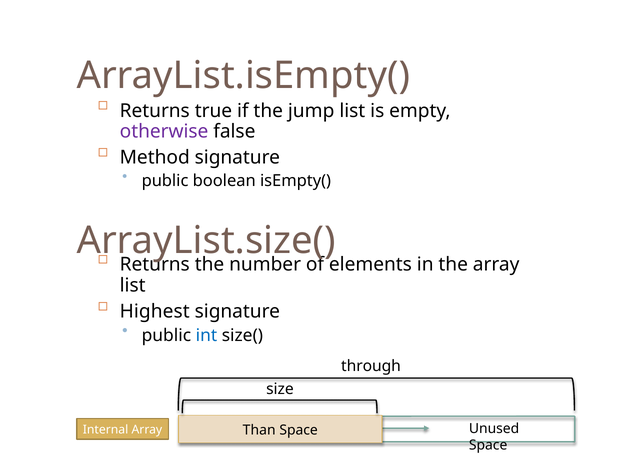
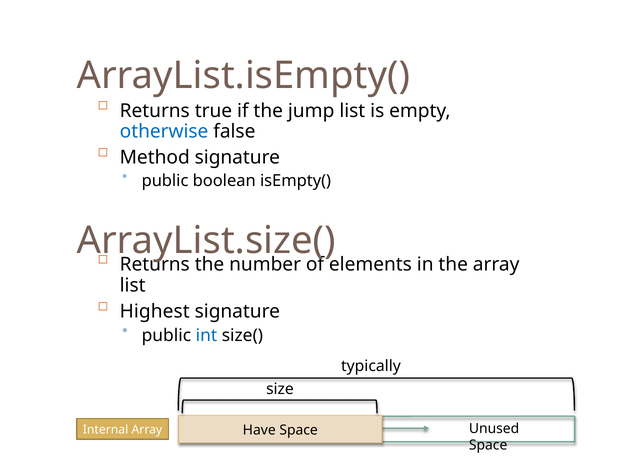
otherwise colour: purple -> blue (164, 131)
through: through -> typically (371, 366)
Than: Than -> Have (259, 429)
